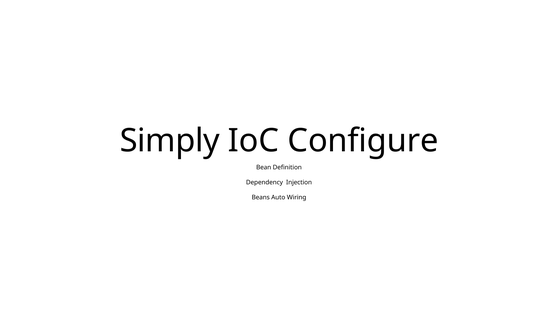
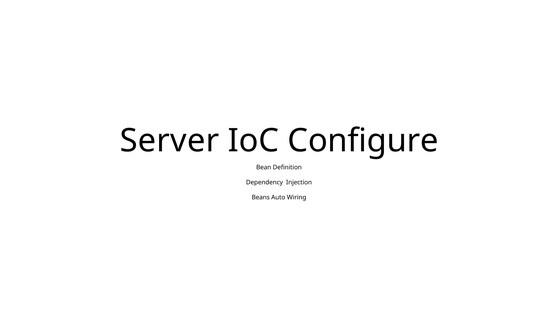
Simply: Simply -> Server (169, 141)
